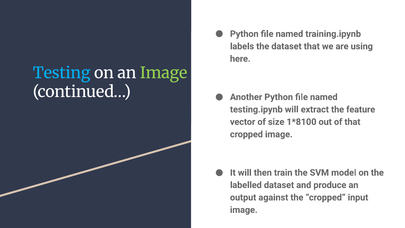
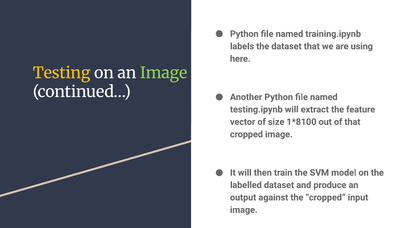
Testing colour: light blue -> yellow (62, 73)
